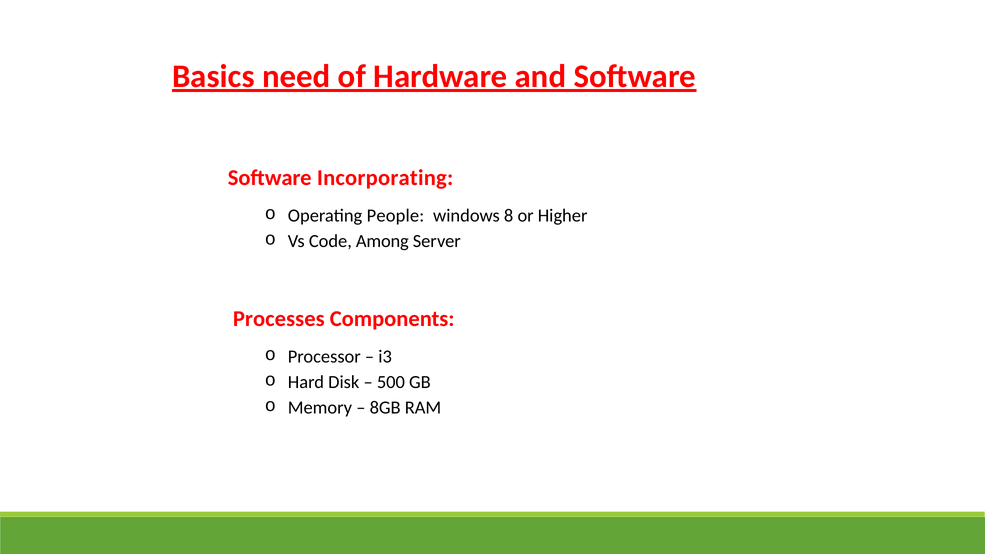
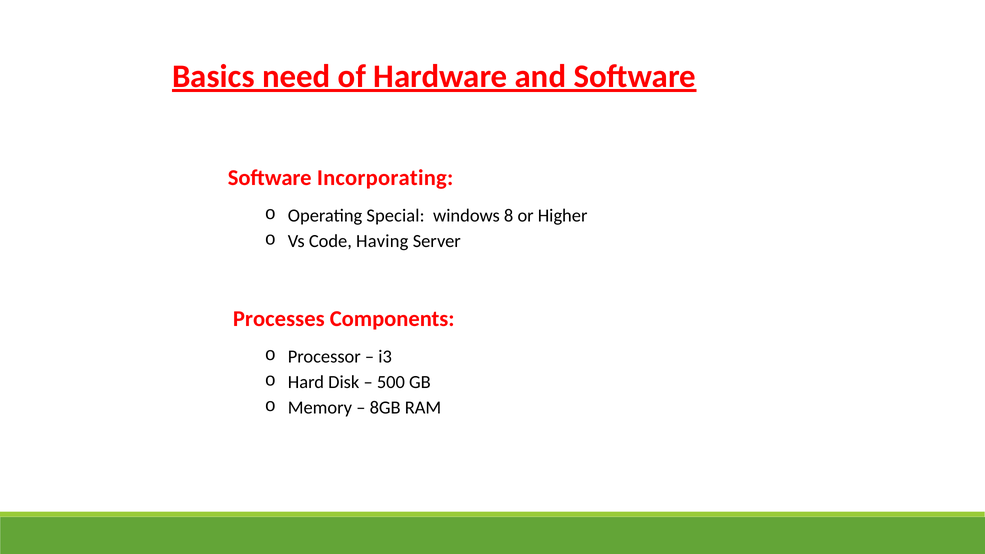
People: People -> Special (396, 216)
Among: Among -> Having (382, 241)
